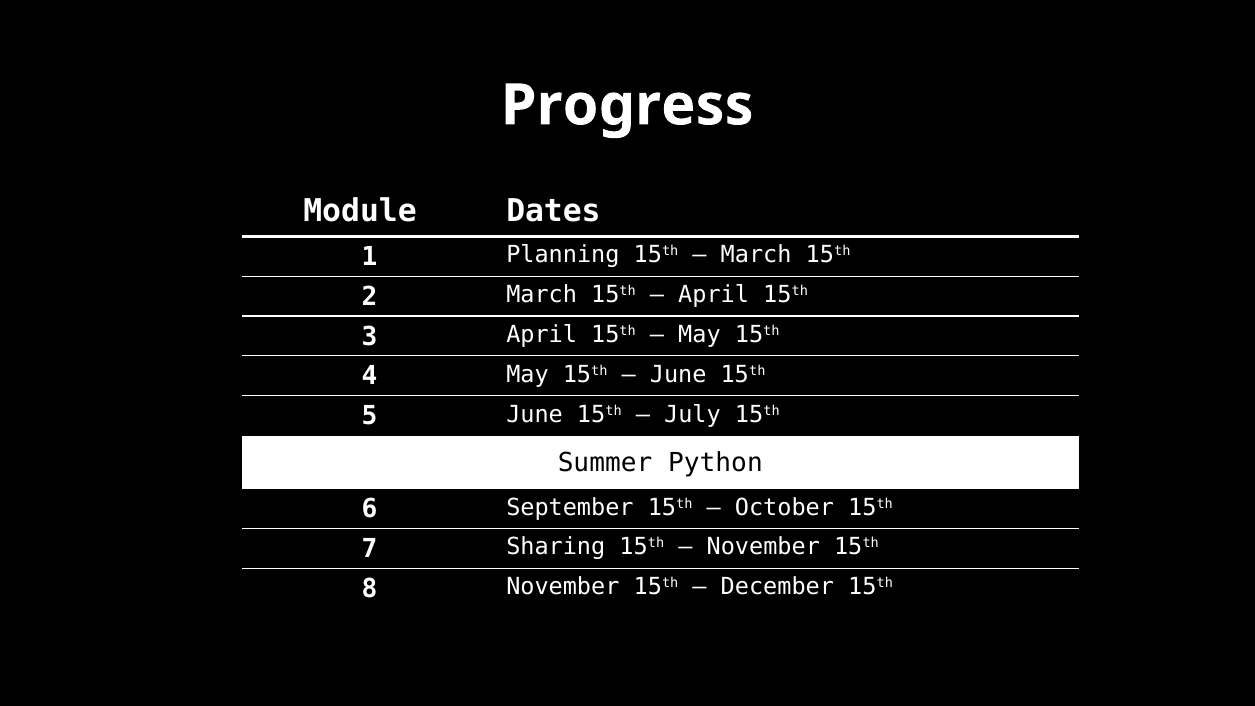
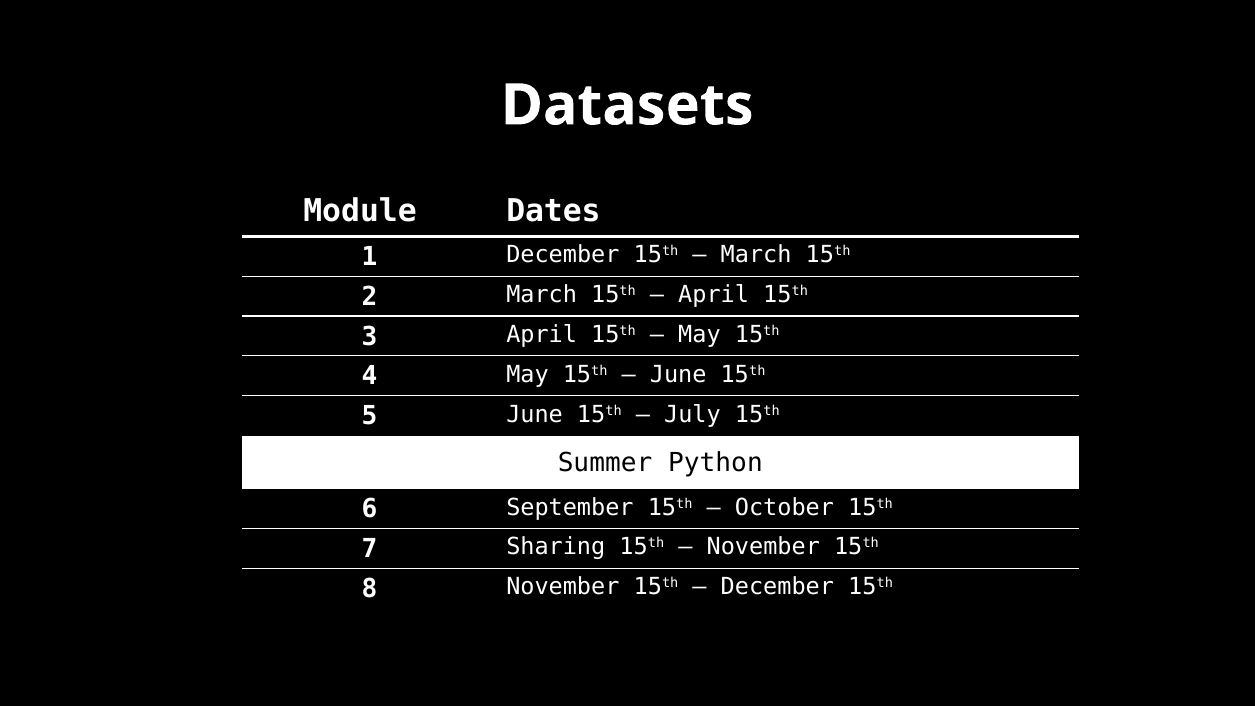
Progress: Progress -> Datasets (627, 105)
1 Planning: Planning -> December (563, 255)
